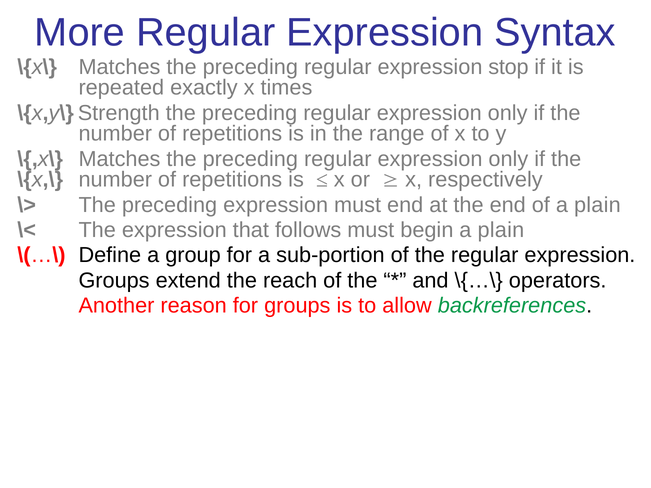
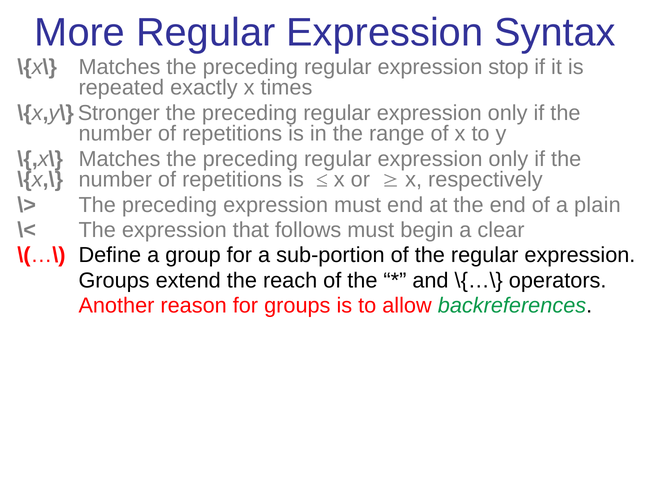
Strength: Strength -> Stronger (119, 113)
begin a plain: plain -> clear (501, 230)
